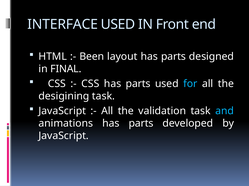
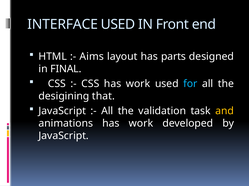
Been: Been -> Aims (92, 57)
CSS has parts: parts -> work (138, 84)
desigining task: task -> that (103, 97)
and colour: light blue -> yellow (225, 111)
animations has parts: parts -> work (141, 124)
